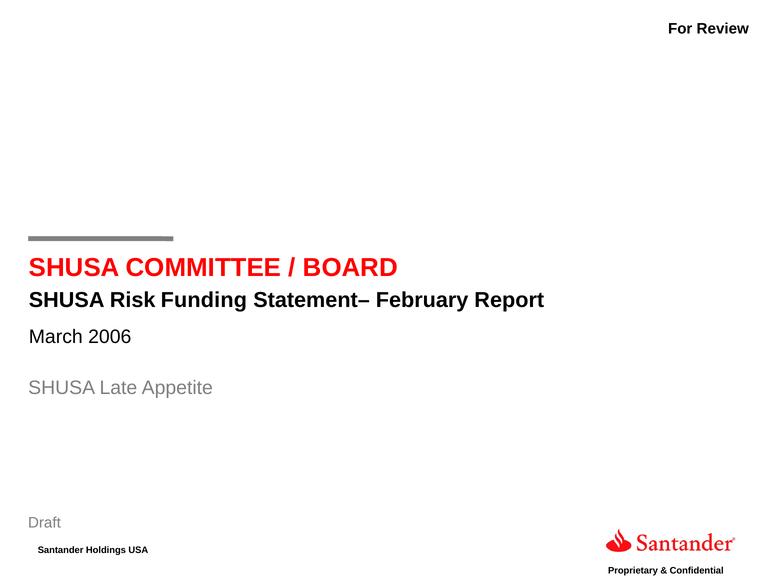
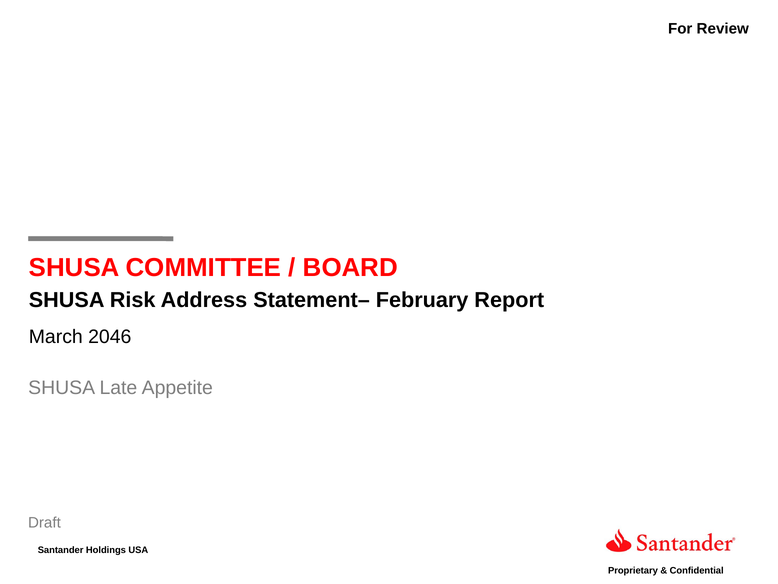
Funding: Funding -> Address (204, 300)
2006: 2006 -> 2046 (110, 336)
